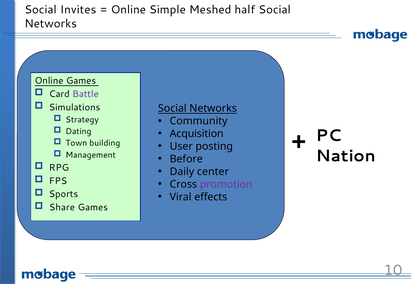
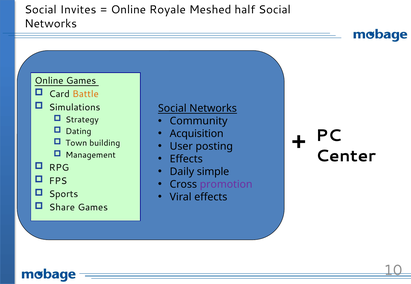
Simple: Simple -> Royale (167, 10)
Battle colour: purple -> orange (86, 94)
Nation: Nation -> Center (346, 156)
Before: Before -> Effects (186, 159)
center: center -> simple (213, 172)
